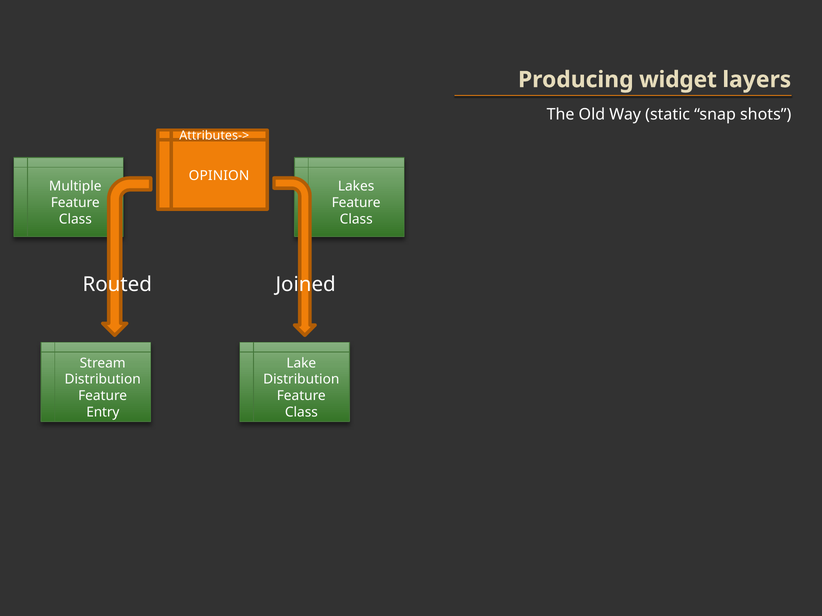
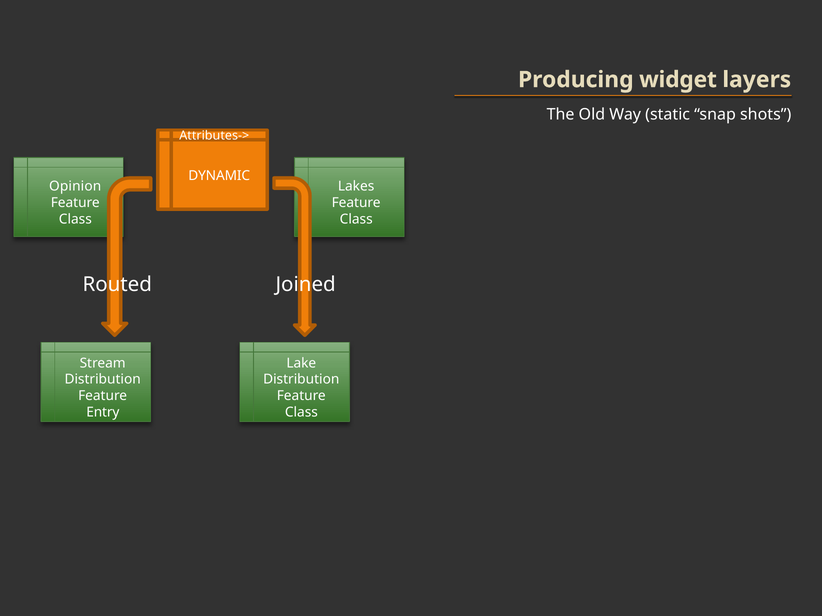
OPINION: OPINION -> DYNAMIC (219, 176)
Multiple: Multiple -> Opinion (75, 187)
